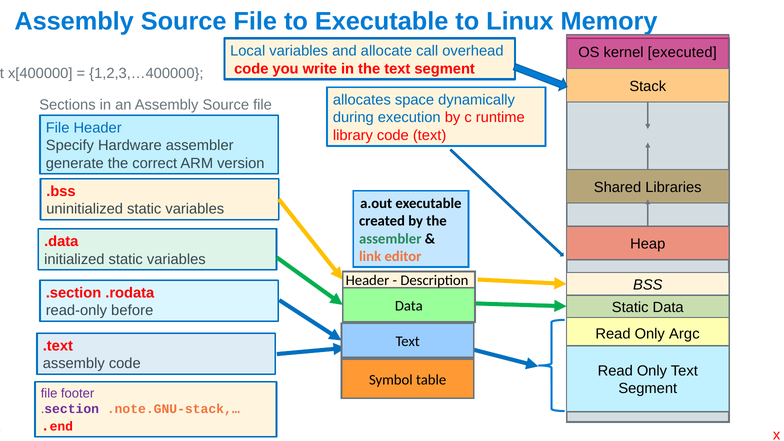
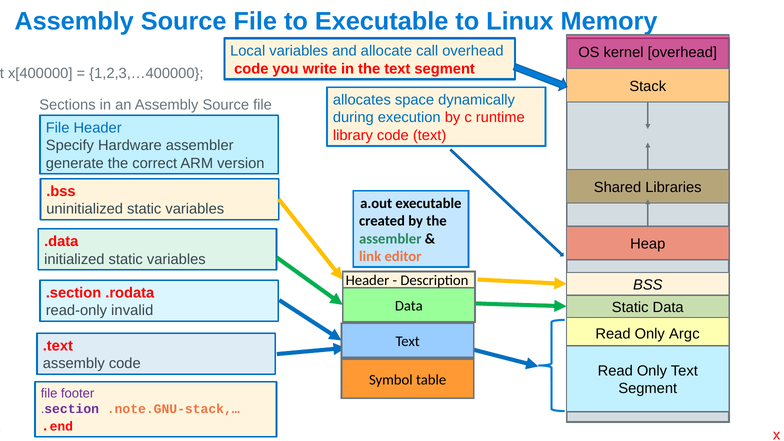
kernel executed: executed -> overhead (682, 53)
before: before -> invalid (132, 311)
